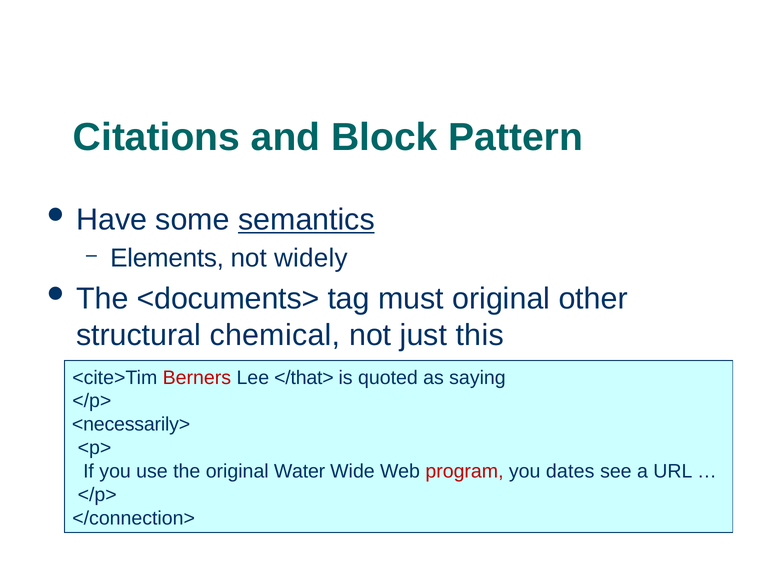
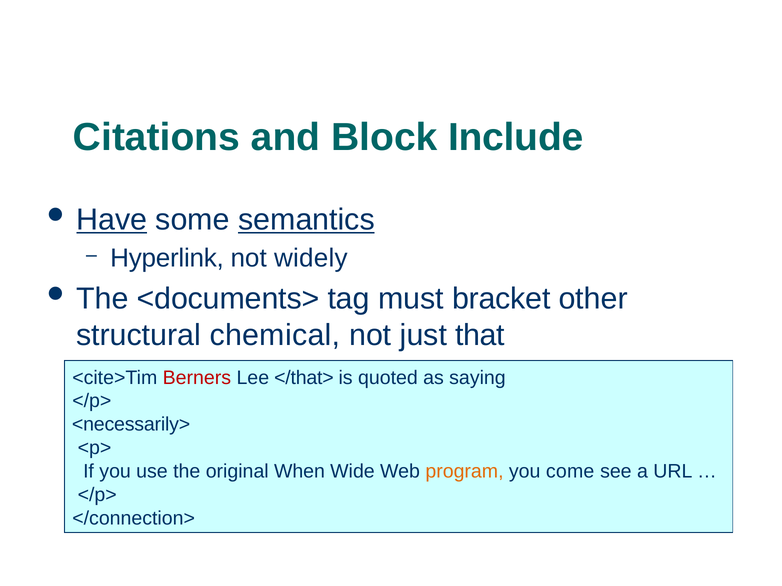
Pattern: Pattern -> Include (516, 138)
Have underline: none -> present (112, 220)
Elements: Elements -> Hyperlink (167, 259)
must original: original -> bracket (501, 299)
this: this -> that (480, 335)
Water: Water -> When (299, 472)
program colour: red -> orange (464, 472)
dates: dates -> come (570, 472)
